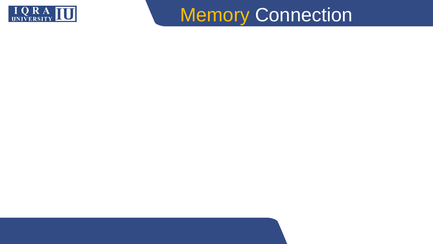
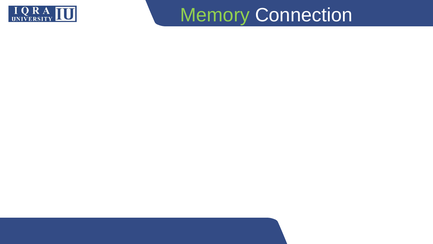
Memory colour: yellow -> light green (215, 15)
